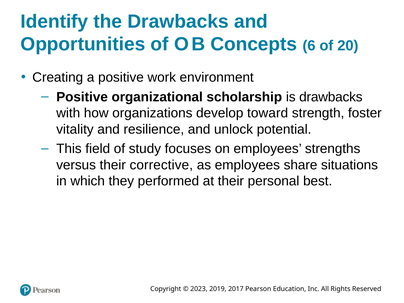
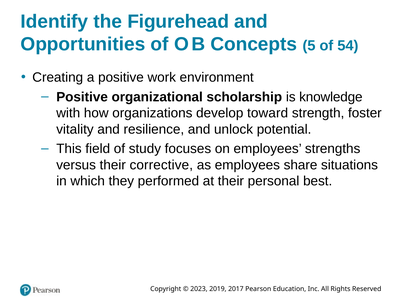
the Drawbacks: Drawbacks -> Figurehead (178, 21)
6: 6 -> 5 (309, 46)
20: 20 -> 54 (348, 46)
is drawbacks: drawbacks -> knowledge (331, 97)
